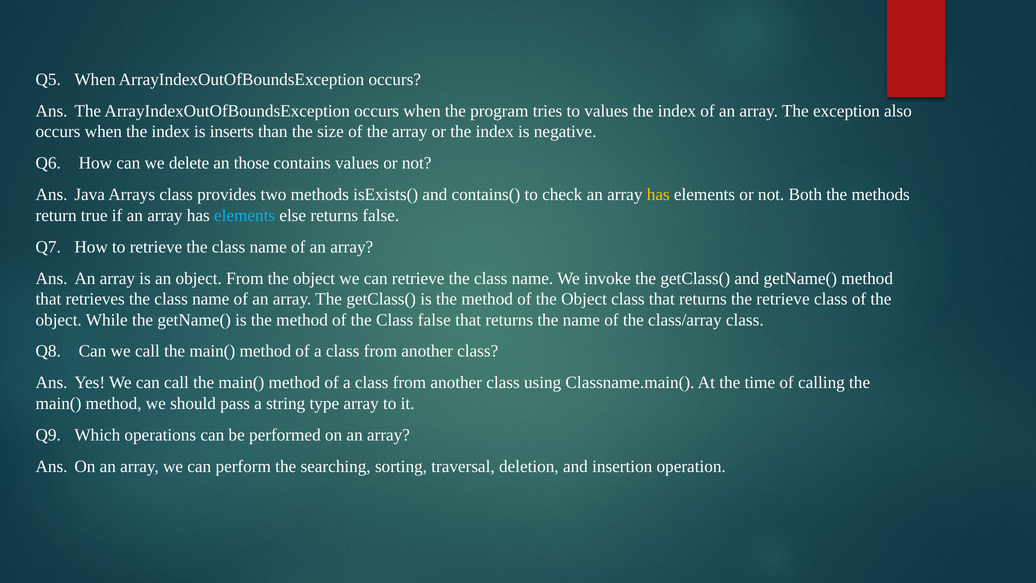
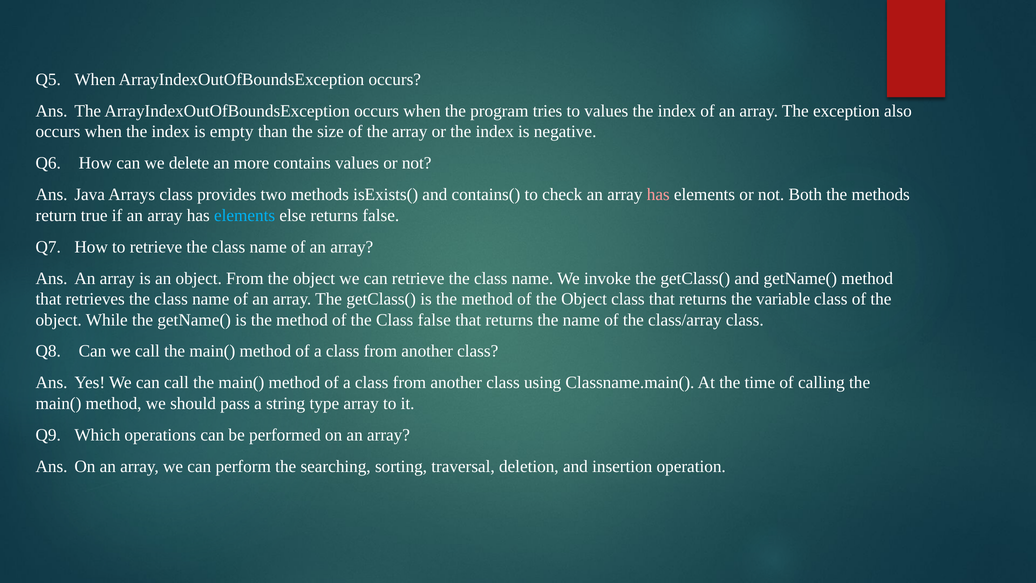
inserts: inserts -> empty (232, 132)
those: those -> more (252, 163)
has colour: yellow -> pink (658, 195)
the retrieve: retrieve -> variable (783, 299)
